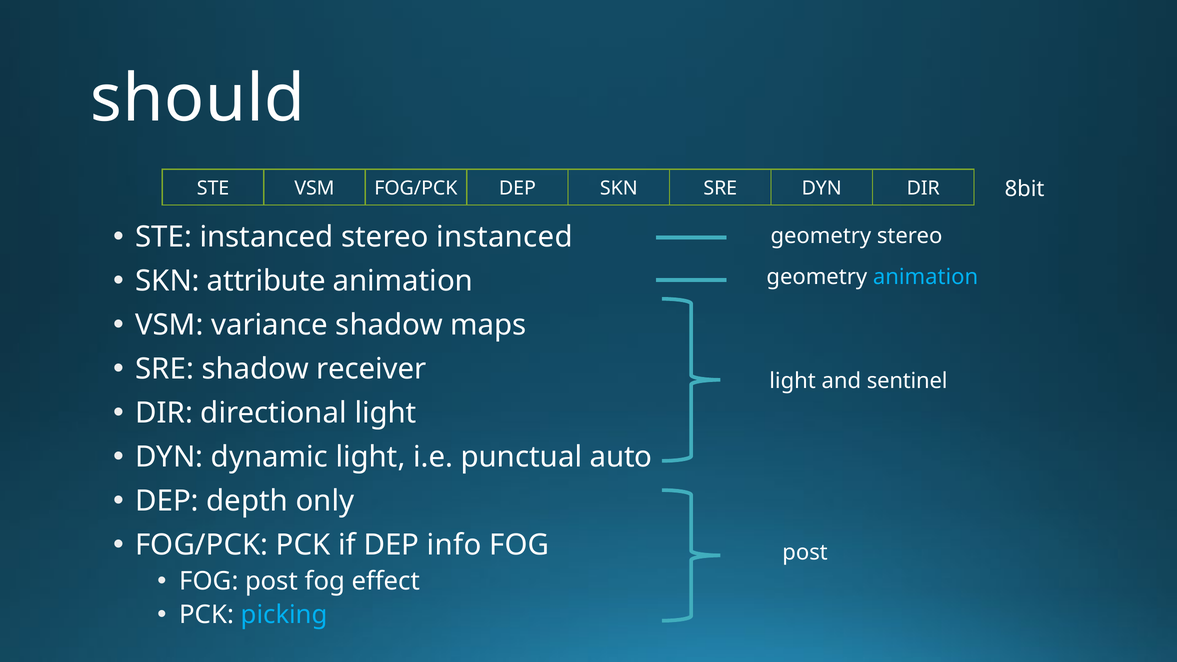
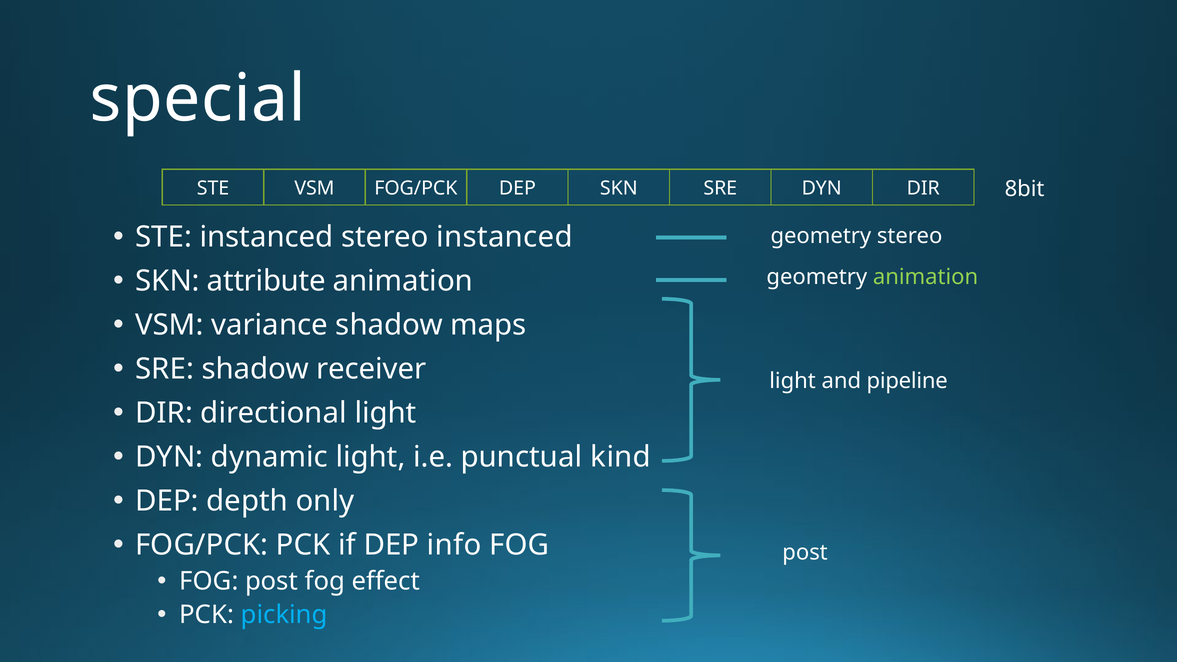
should: should -> special (198, 99)
animation colour: light blue -> light green (926, 277)
sentinel: sentinel -> pipeline (907, 381)
auto: auto -> kind (621, 457)
